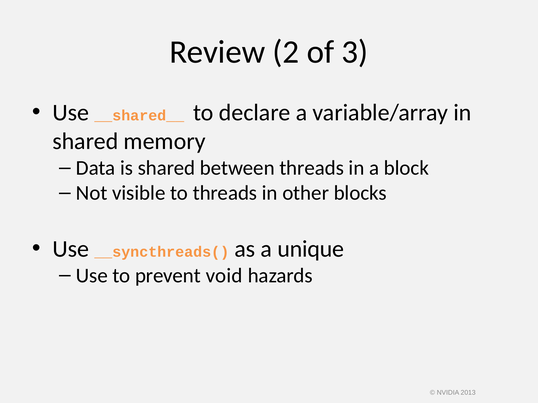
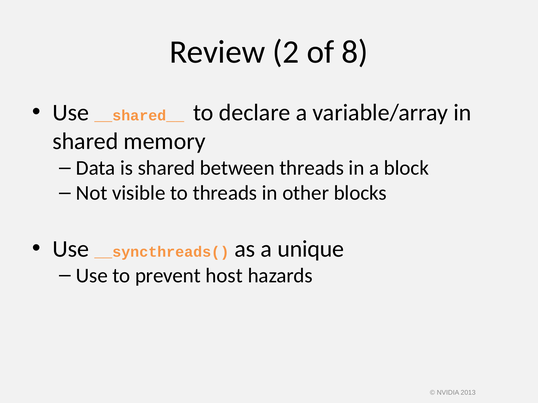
3: 3 -> 8 (355, 52)
void: void -> host (224, 276)
